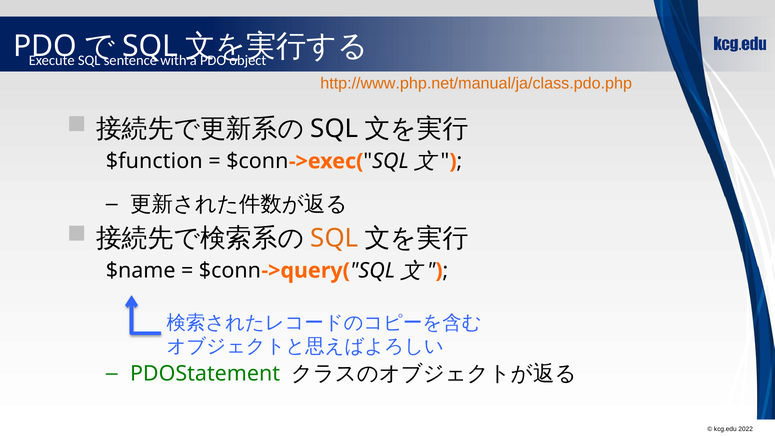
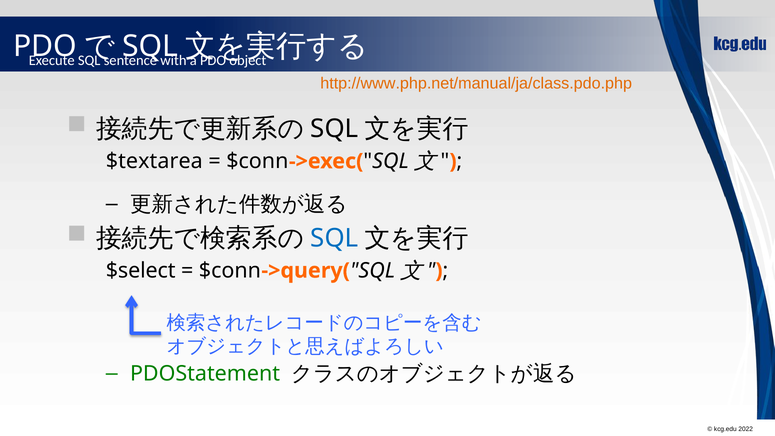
$function: $function -> $textarea (154, 161)
SQL colour: orange -> blue (334, 238)
$name: $name -> $select (141, 271)
